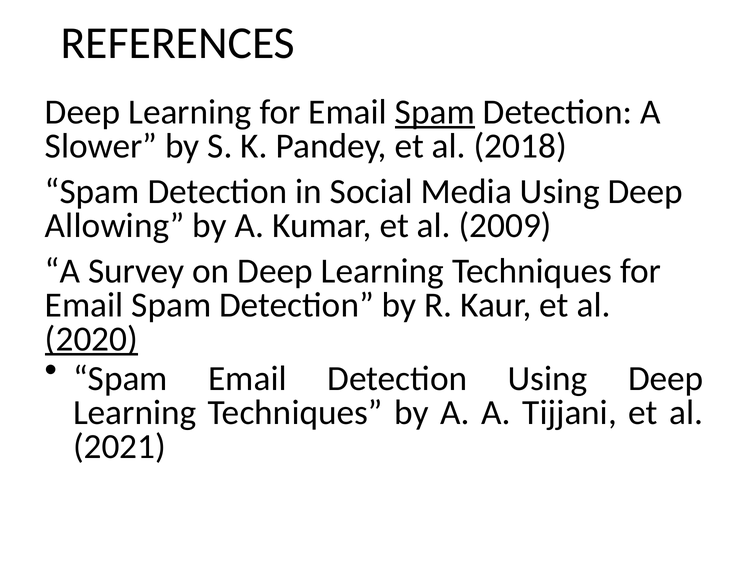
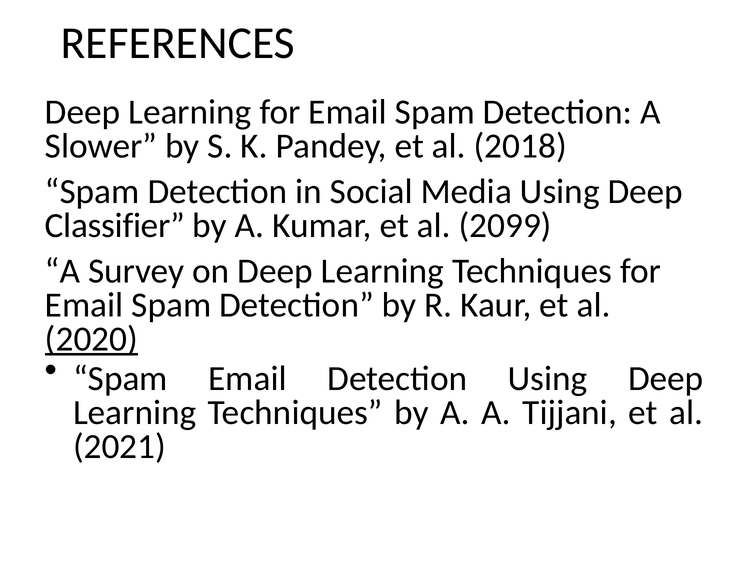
Spam underline: present -> none (435, 112)
Allowing: Allowing -> Classifier (115, 226)
2009: 2009 -> 2099 (505, 226)
